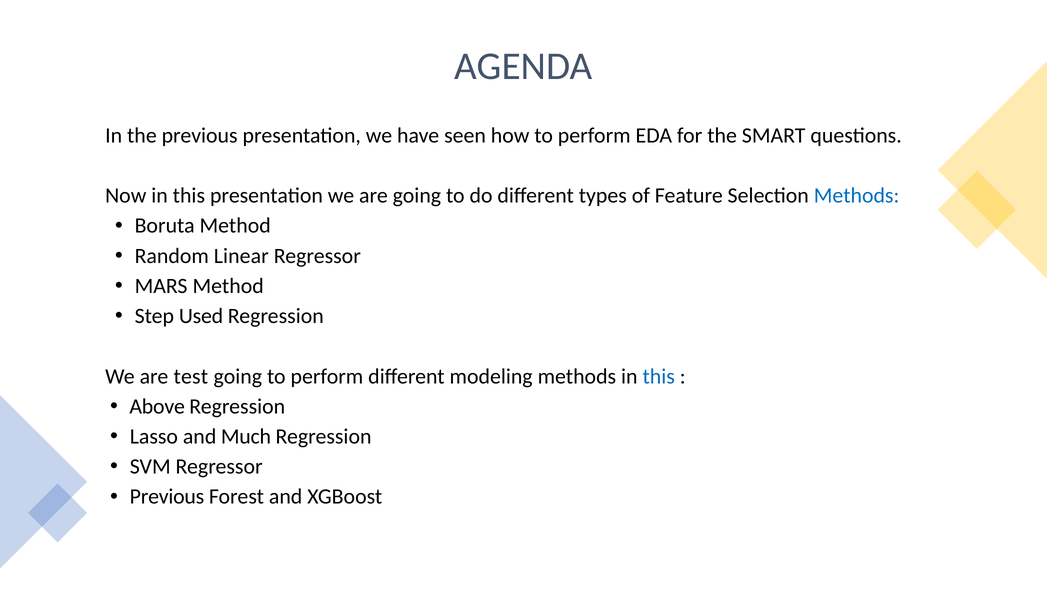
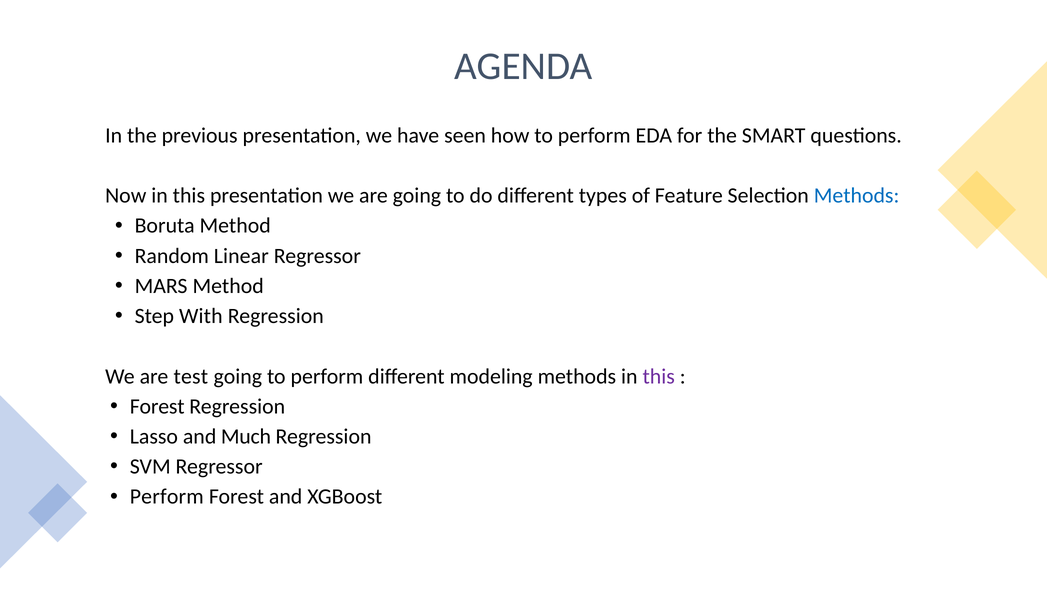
Used: Used -> With (201, 316)
this colour: blue -> purple (659, 376)
Above: Above -> Forest (157, 406)
Previous: Previous -> Perform (167, 497)
